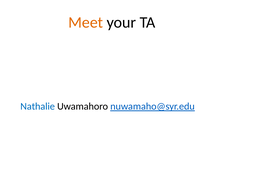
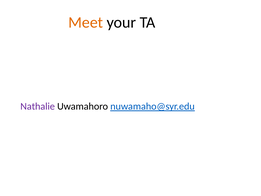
Nathalie colour: blue -> purple (38, 106)
